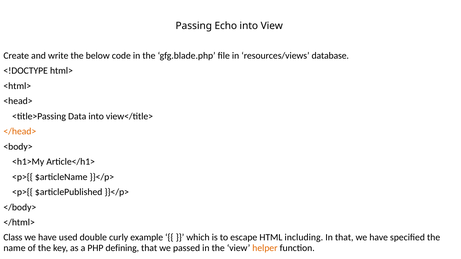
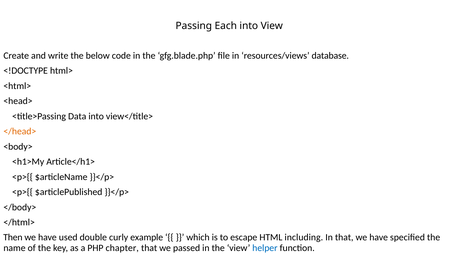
Echo: Echo -> Each (226, 26)
Class: Class -> Then (13, 238)
defining: defining -> chapter (122, 248)
helper colour: orange -> blue (265, 248)
